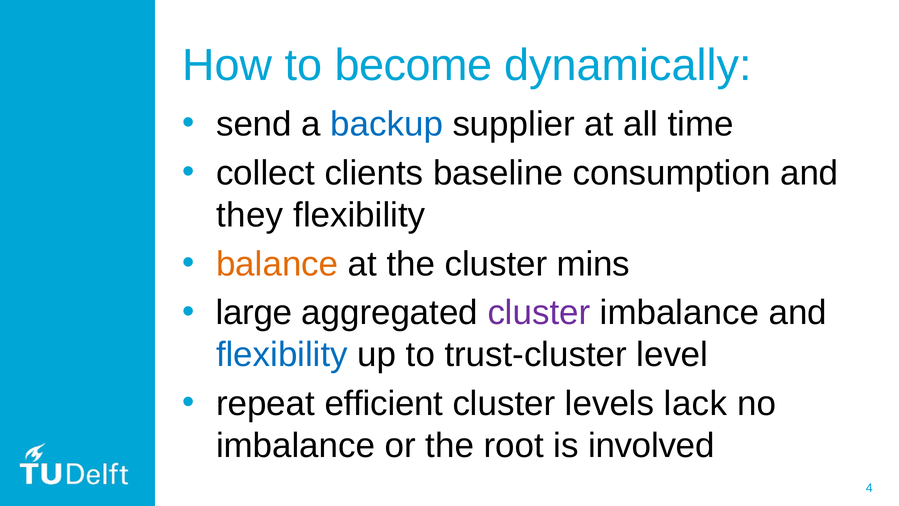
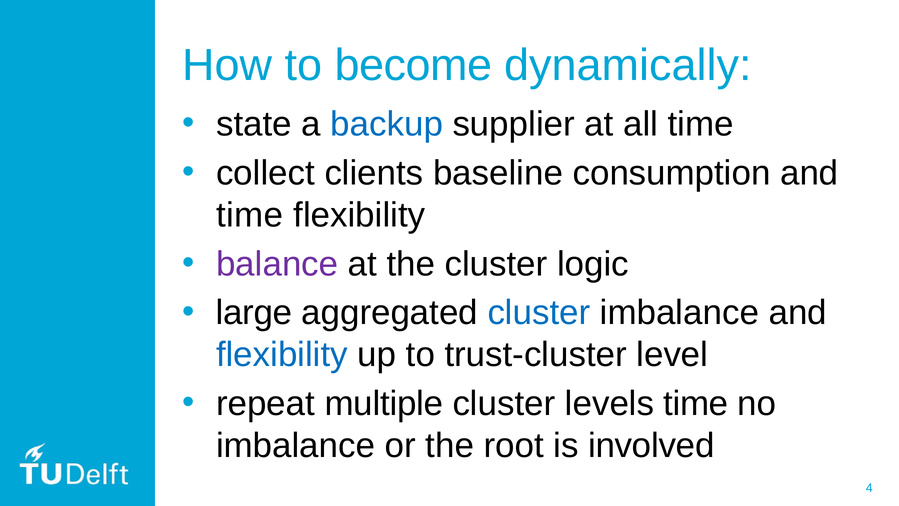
send: send -> state (254, 124)
they: they -> time (250, 215)
balance colour: orange -> purple (277, 264)
mins: mins -> logic (593, 264)
cluster colour: purple -> blue (539, 313)
efficient: efficient -> multiple (384, 403)
levels lack: lack -> time (696, 403)
